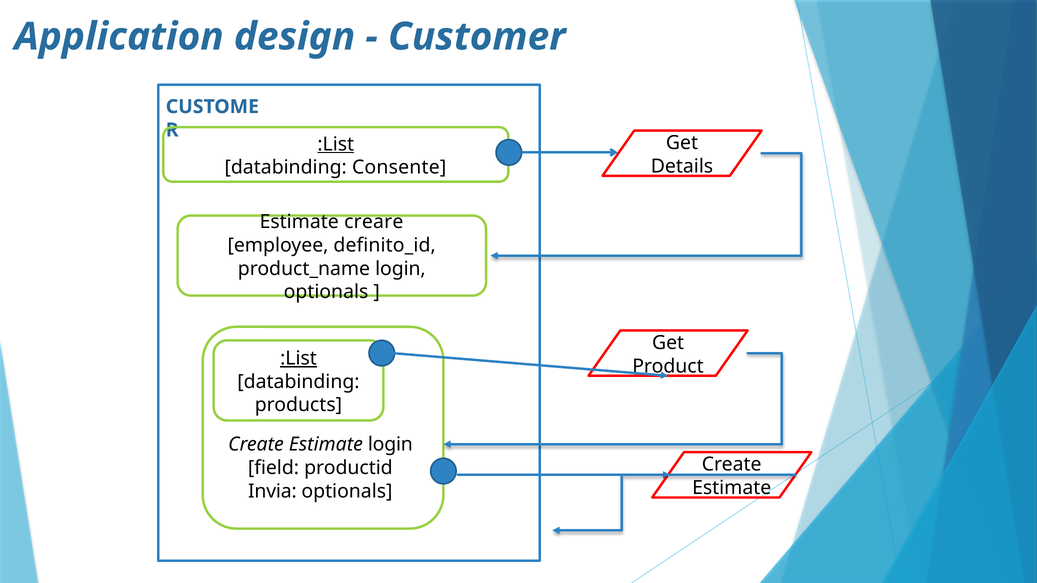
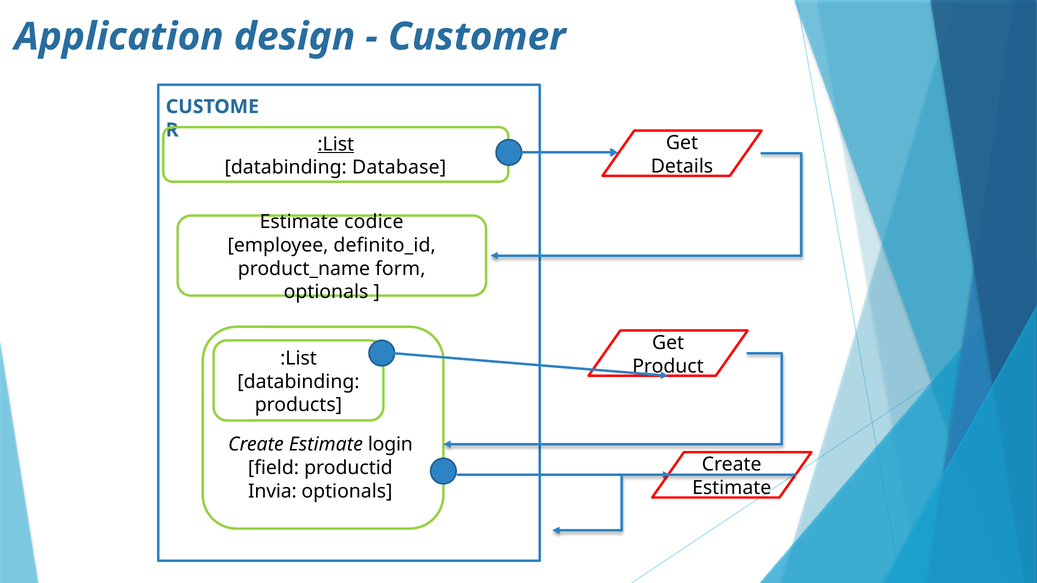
Consente: Consente -> Database (399, 168)
creare: creare -> codice (374, 222)
product_name login: login -> form (400, 269)
:List underline: present -> none (298, 359)
